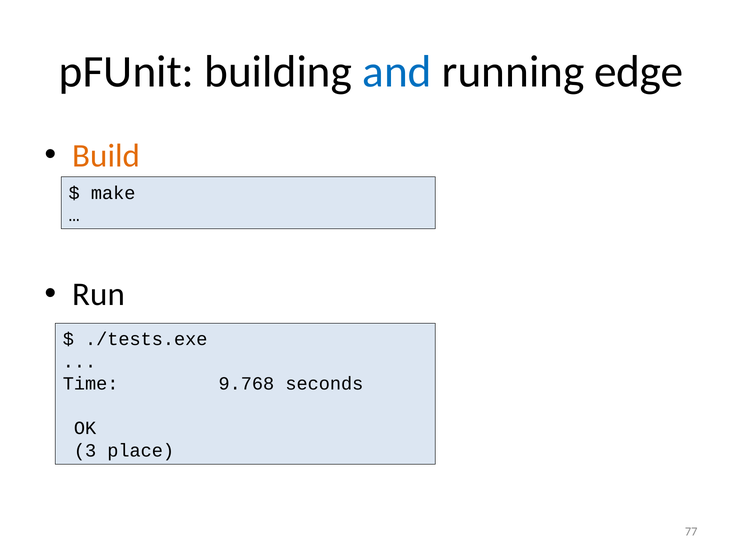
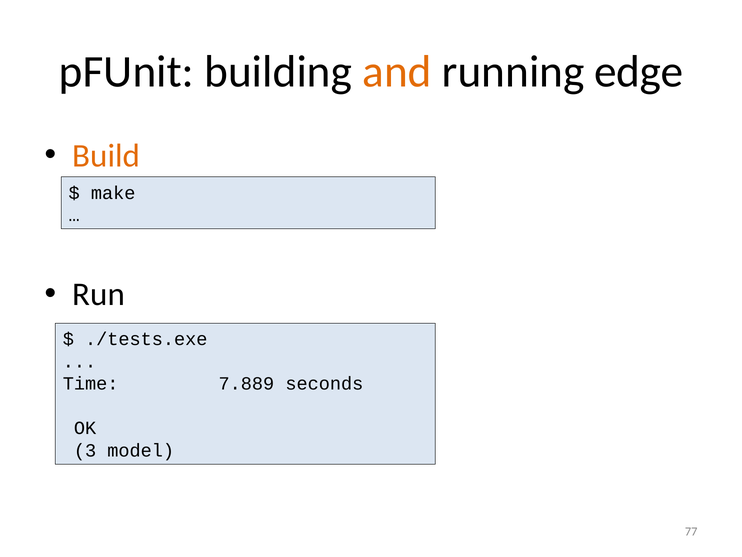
and colour: blue -> orange (397, 72)
9.768: 9.768 -> 7.889 (246, 383)
place: place -> model (141, 450)
